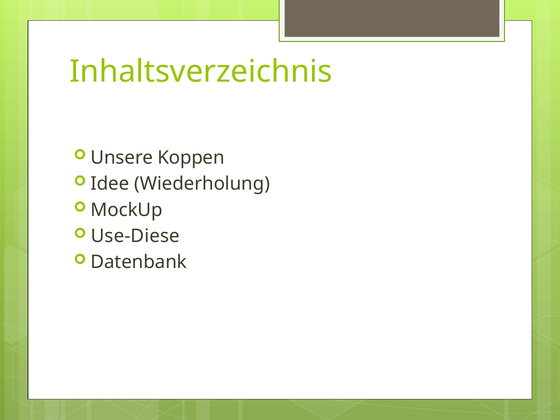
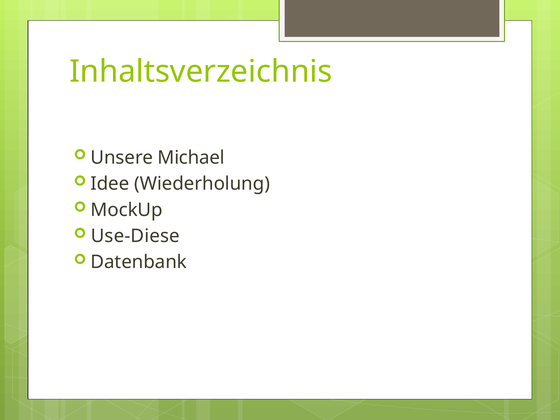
Koppen: Koppen -> Michael (191, 158)
